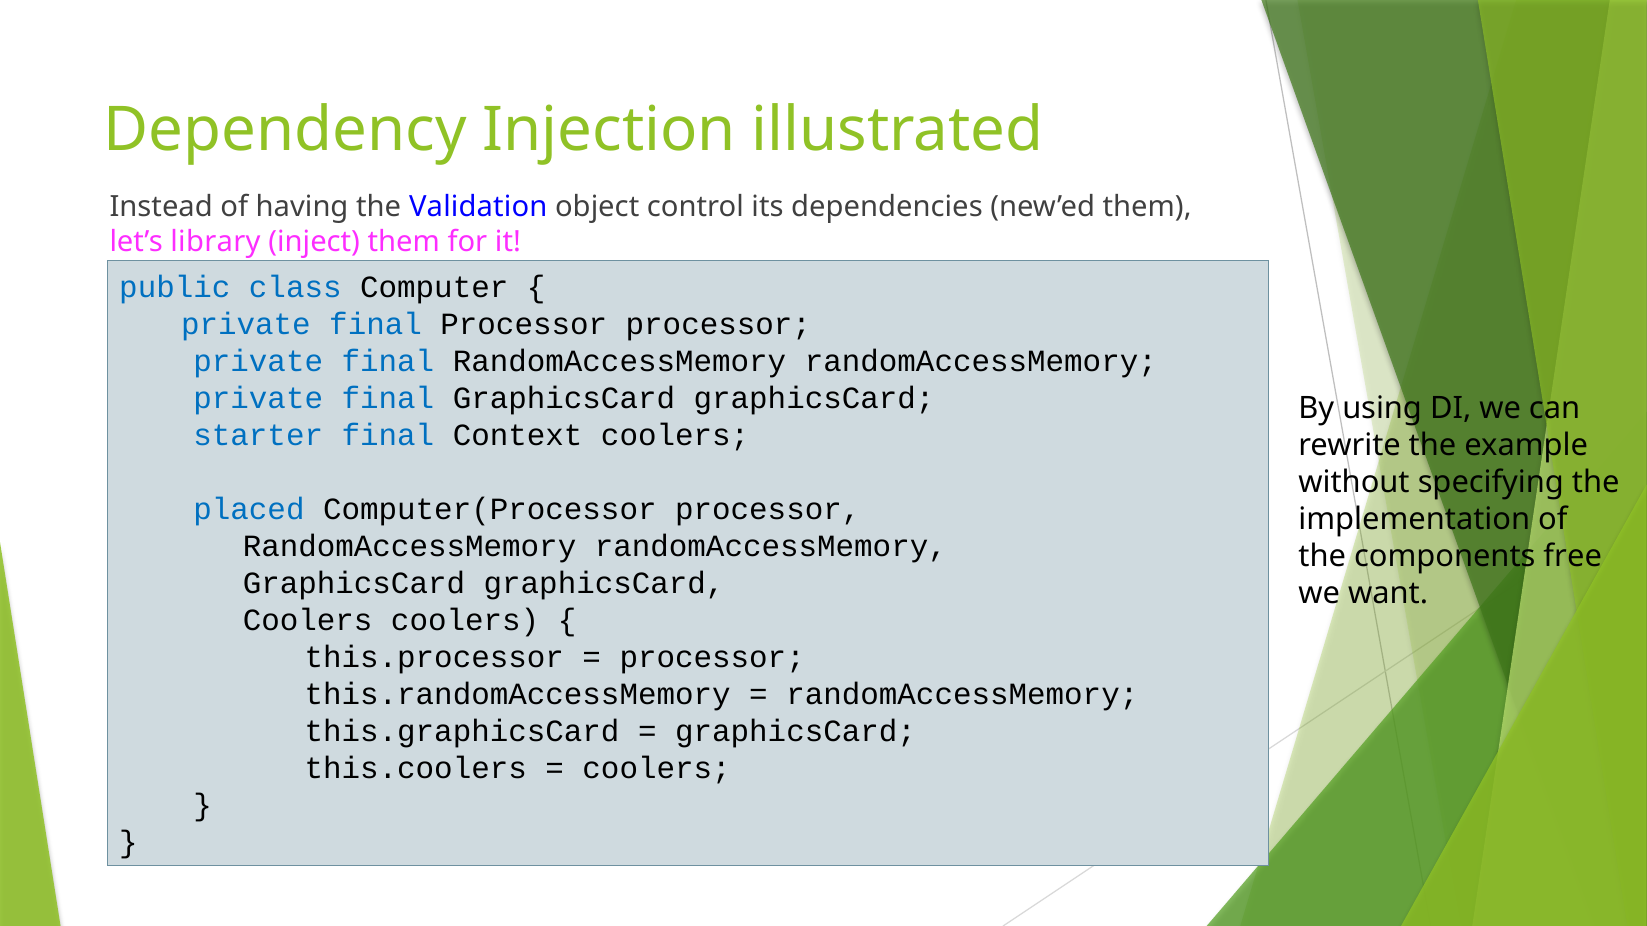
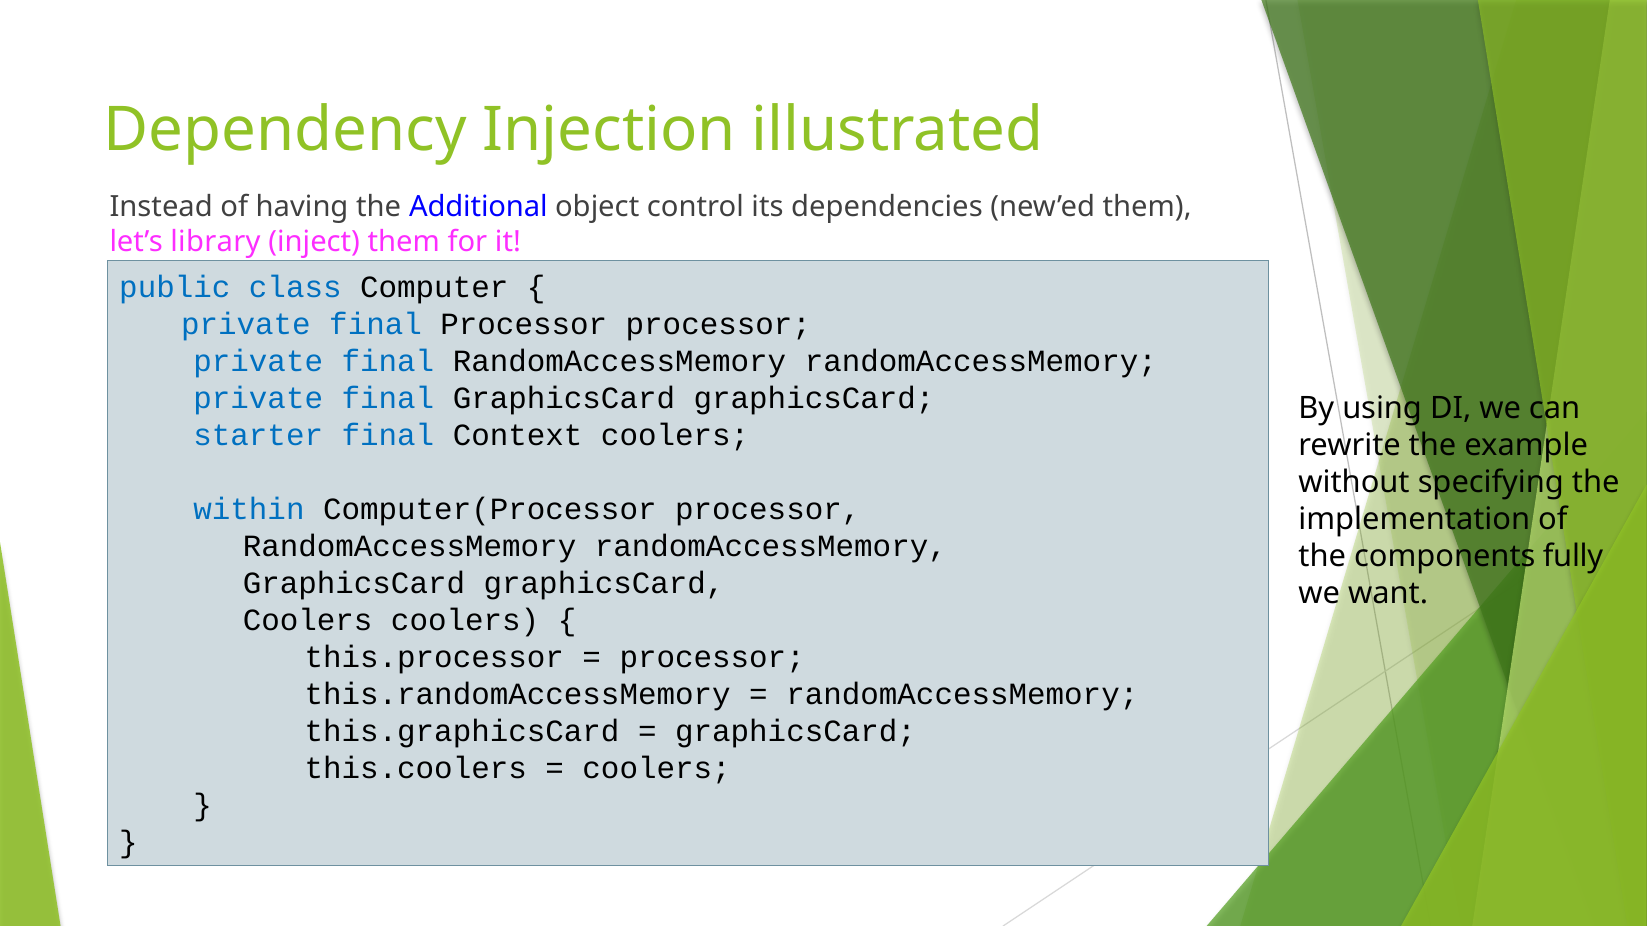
Validation: Validation -> Additional (478, 207)
placed: placed -> within (249, 510)
free: free -> fully (1573, 557)
